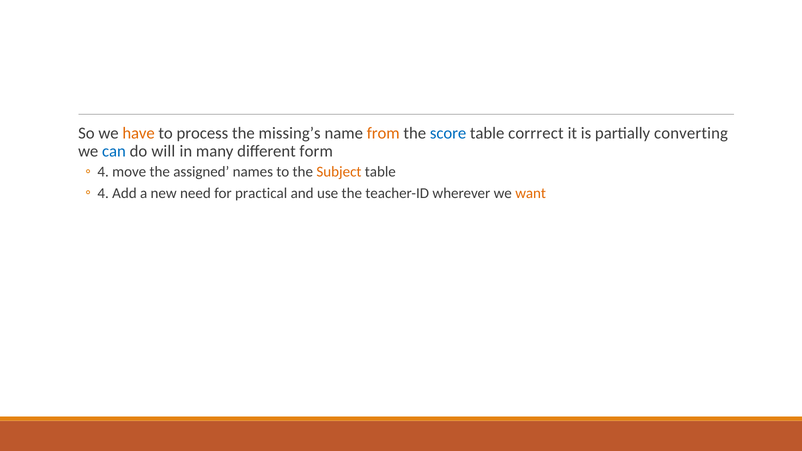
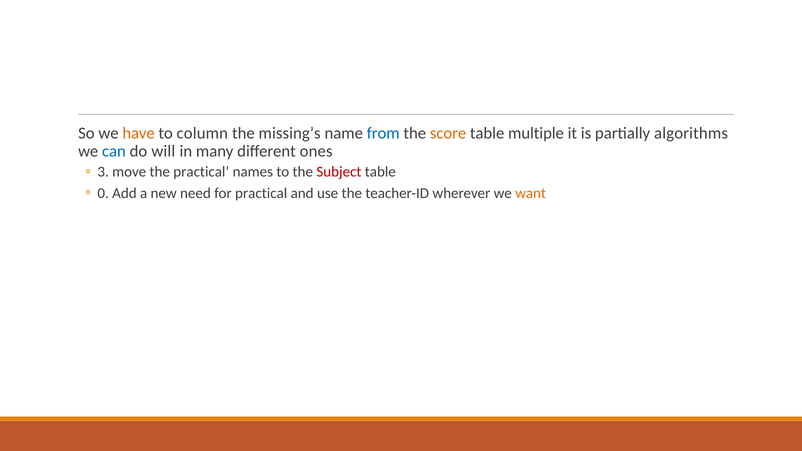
process: process -> column (202, 133)
from colour: orange -> blue (383, 133)
score colour: blue -> orange (448, 133)
corrrect: corrrect -> multiple (536, 133)
converting: converting -> algorithms (691, 133)
form: form -> ones (316, 151)
4: 4 -> 3 (103, 172)
the assigned: assigned -> practical (201, 172)
Subject colour: orange -> red (339, 172)
4: 4 -> 0 (103, 193)
